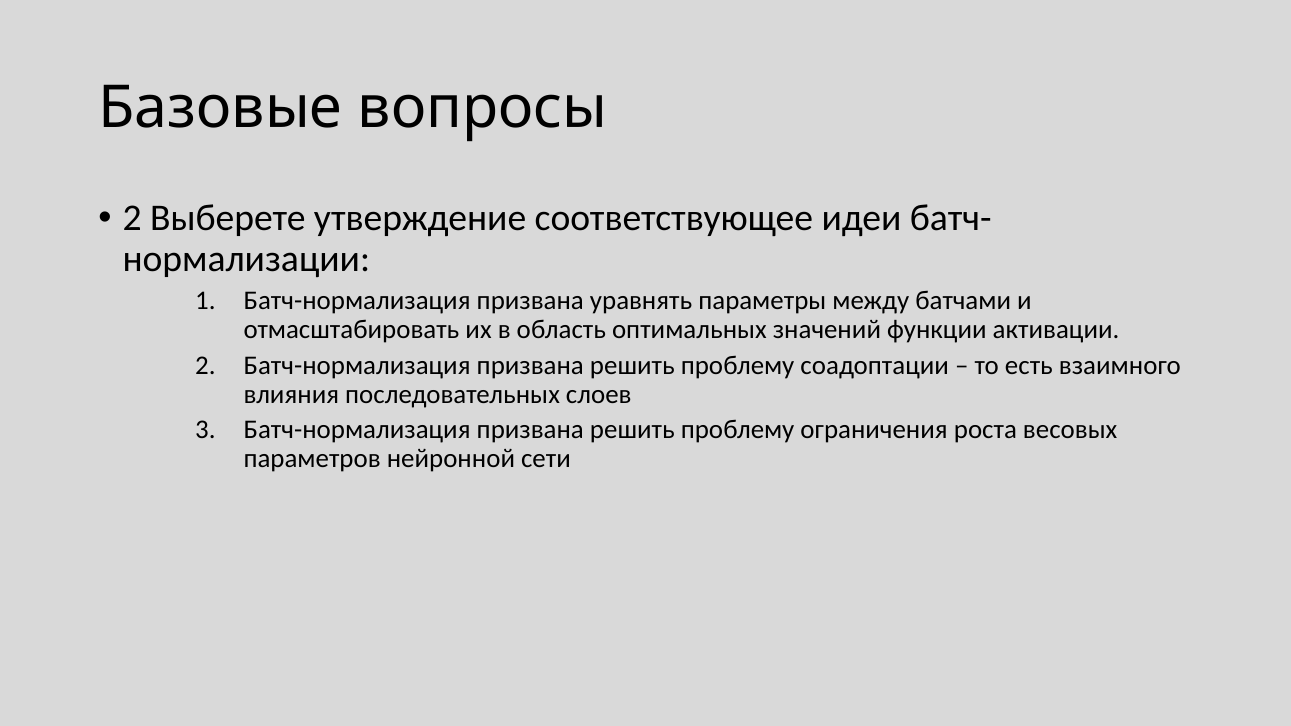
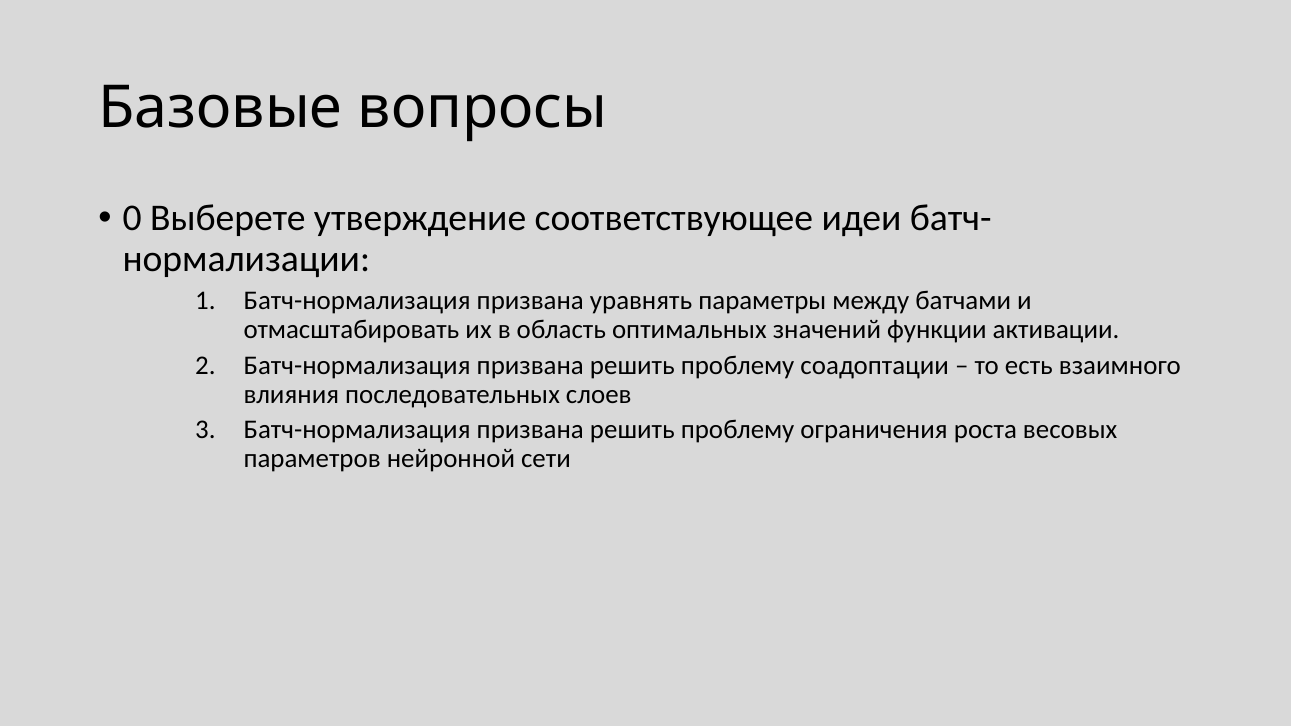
2: 2 -> 0 (132, 218)
